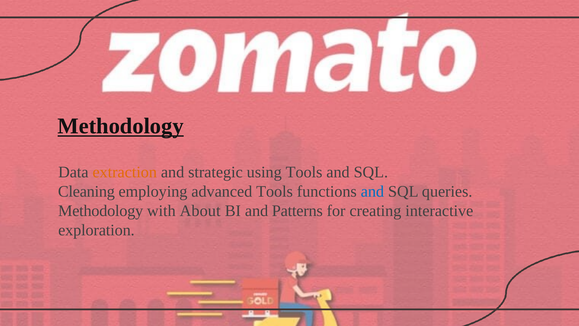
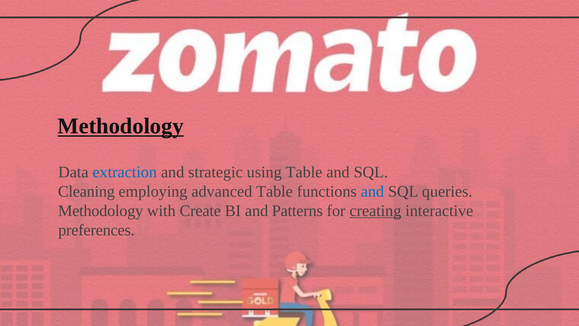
extraction colour: orange -> blue (125, 172)
using Tools: Tools -> Table (304, 172)
advanced Tools: Tools -> Table (275, 191)
About: About -> Create (200, 211)
creating underline: none -> present (375, 211)
exploration: exploration -> preferences (96, 230)
